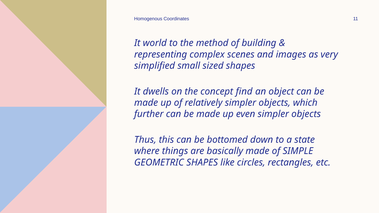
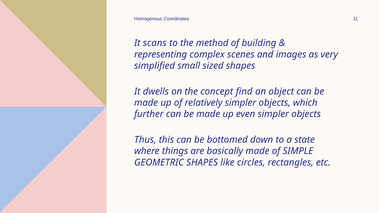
world: world -> scans (155, 43)
